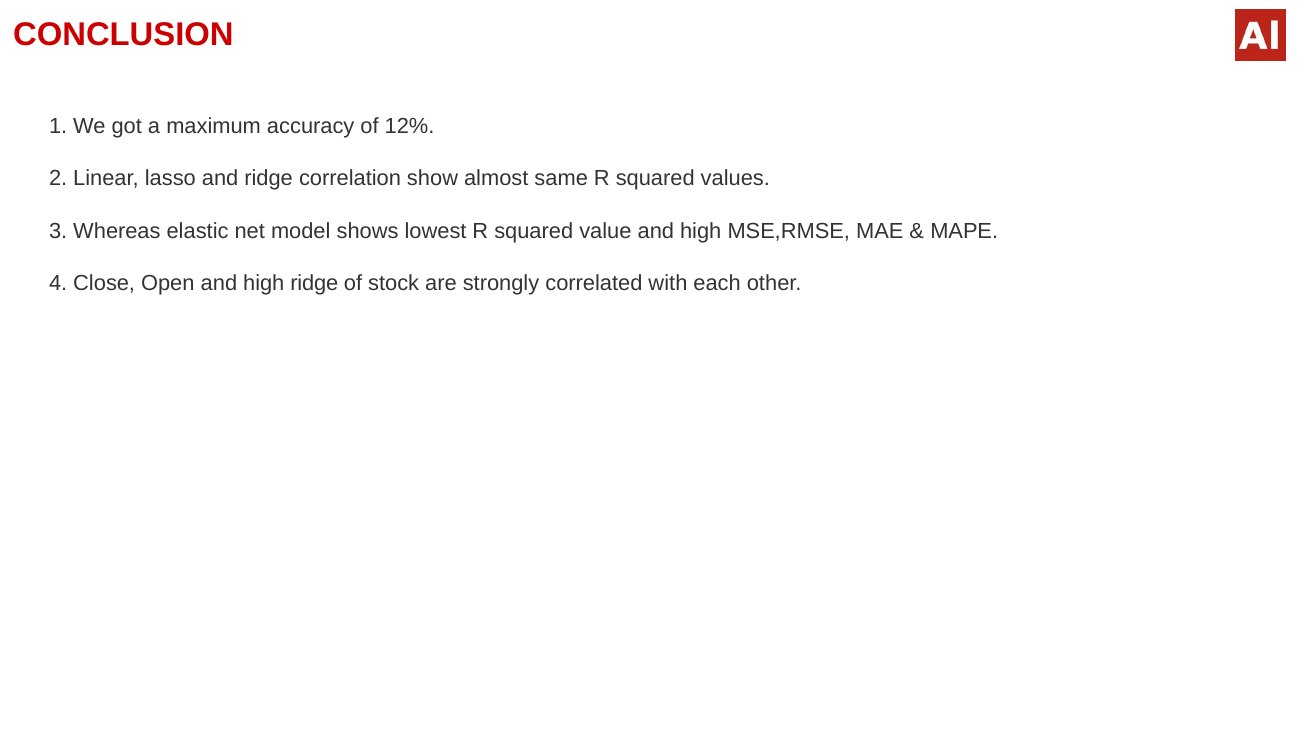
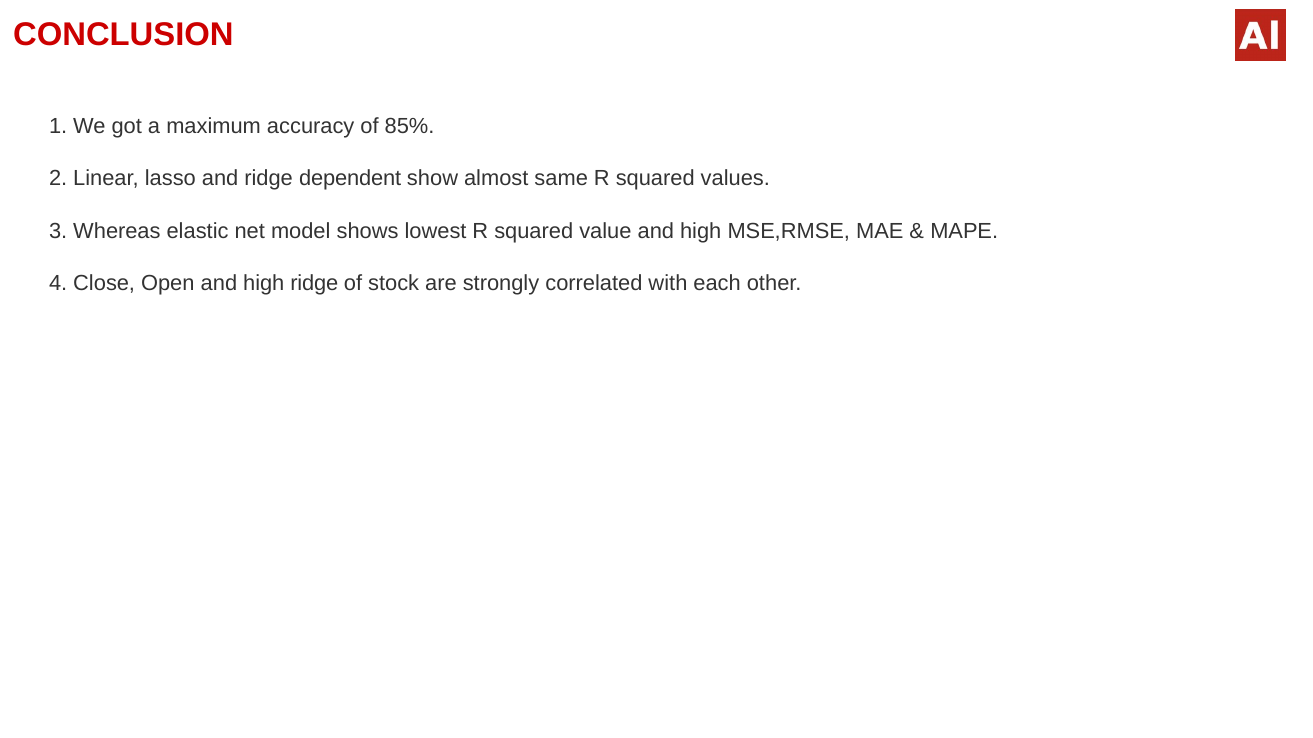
12%: 12% -> 85% (410, 126)
correlation: correlation -> dependent (350, 179)
